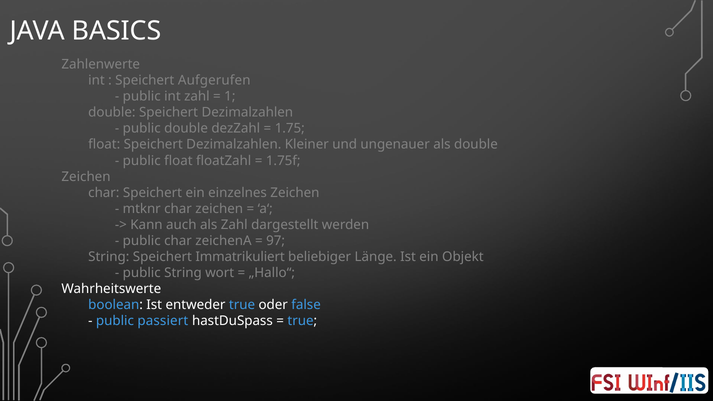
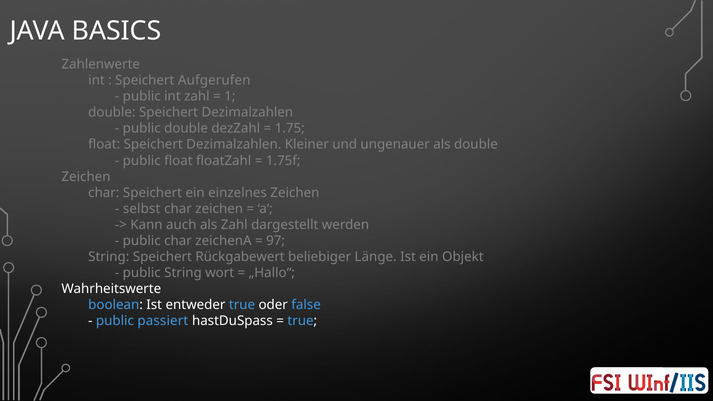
mtknr: mtknr -> selbst (142, 209)
Immatrikuliert: Immatrikuliert -> Rückgabewert (240, 257)
